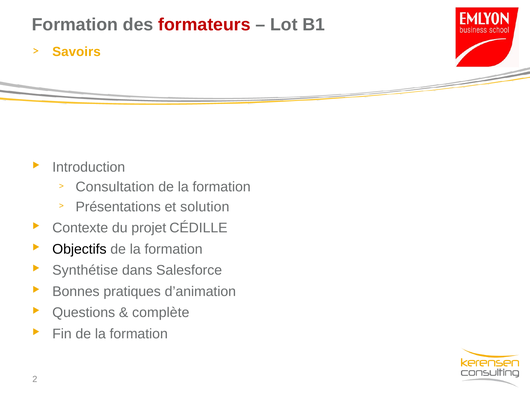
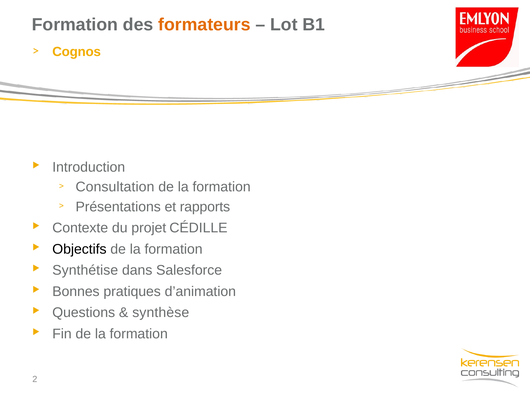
formateurs colour: red -> orange (204, 25)
Savoirs: Savoirs -> Cognos (77, 52)
solution: solution -> rapports (205, 207)
complète: complète -> synthèse (161, 313)
